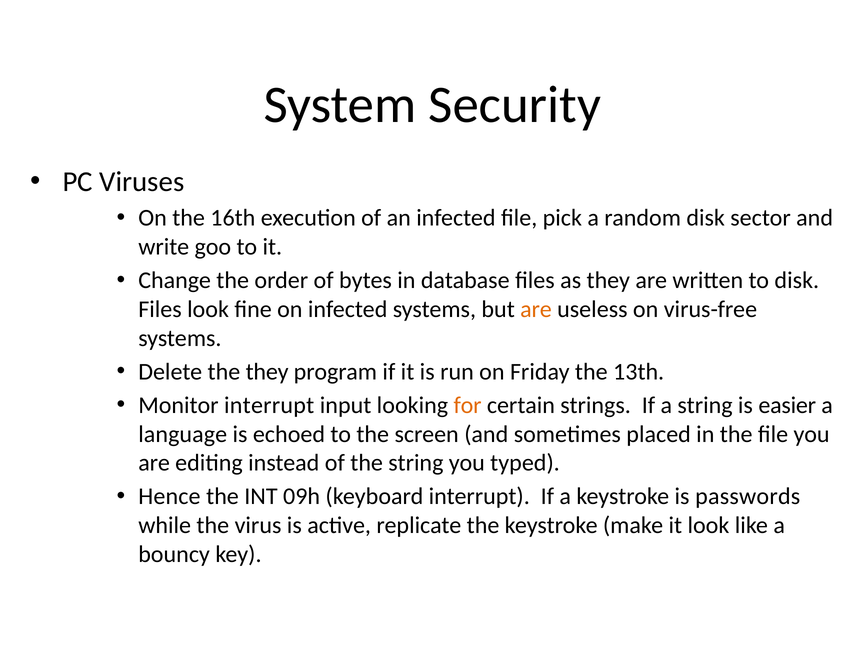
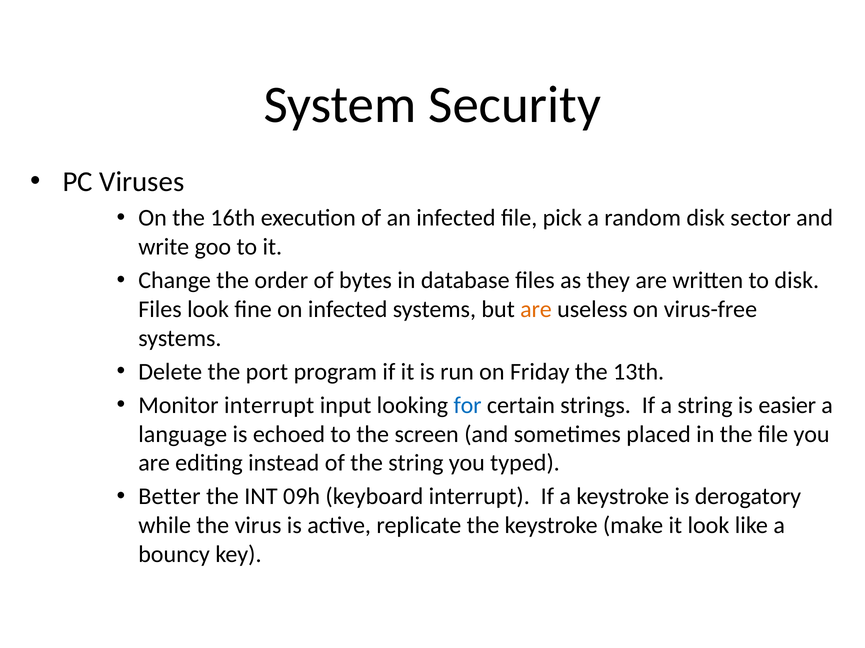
the they: they -> port (267, 372)
for colour: orange -> blue (468, 406)
Hence: Hence -> Better (169, 497)
passwords: passwords -> derogatory (748, 497)
